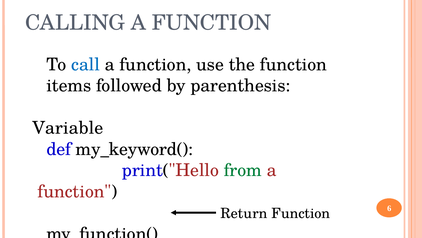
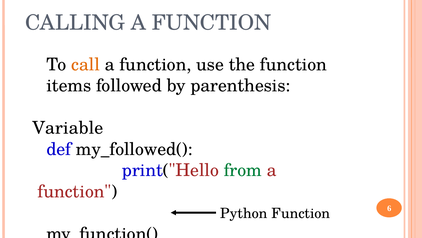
call colour: blue -> orange (86, 65)
my_keyword(: my_keyword( -> my_followed( (134, 149)
Return: Return -> Python (244, 213)
